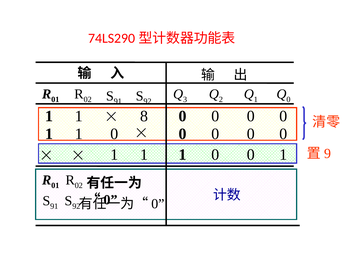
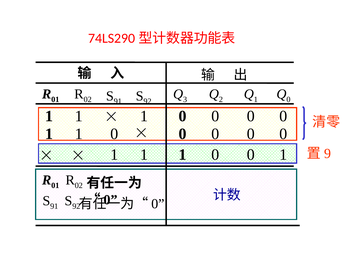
8: 8 -> 1 (144, 116)
